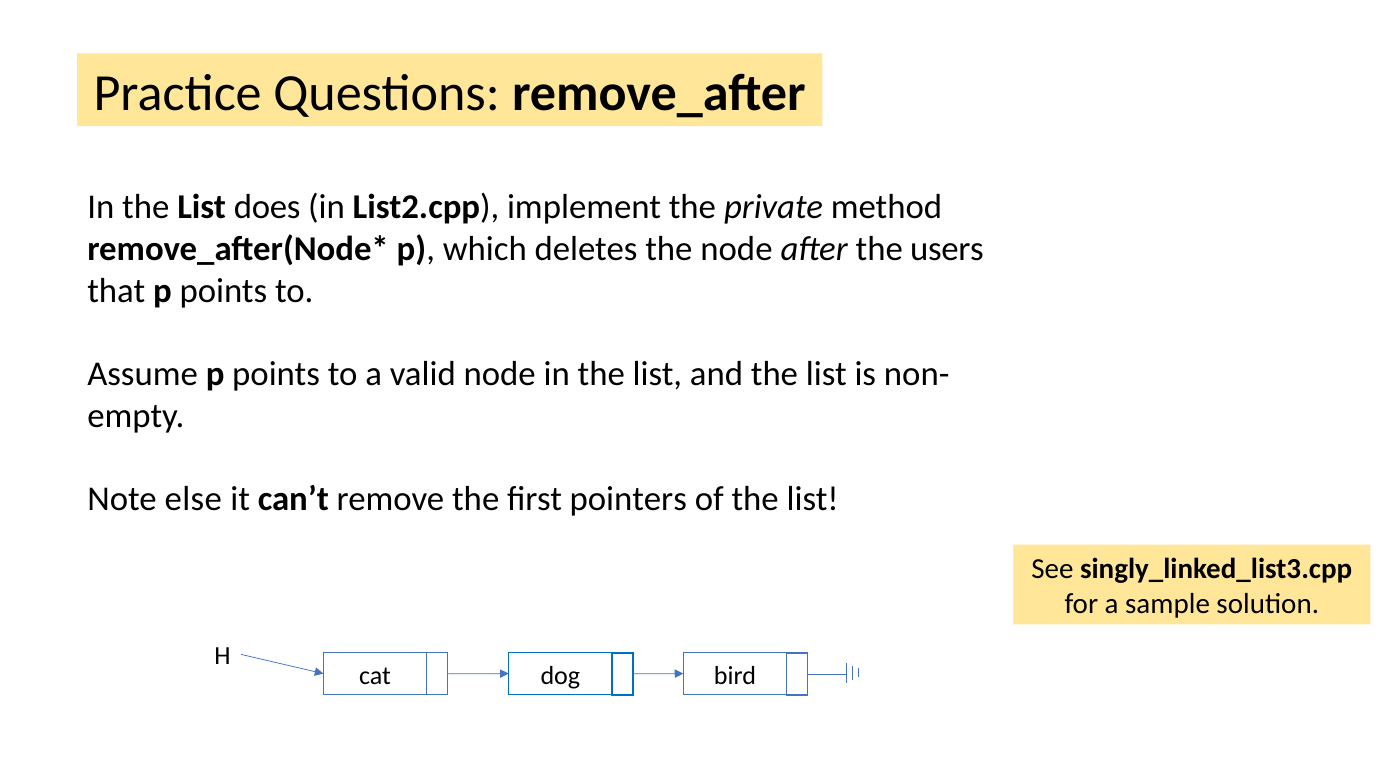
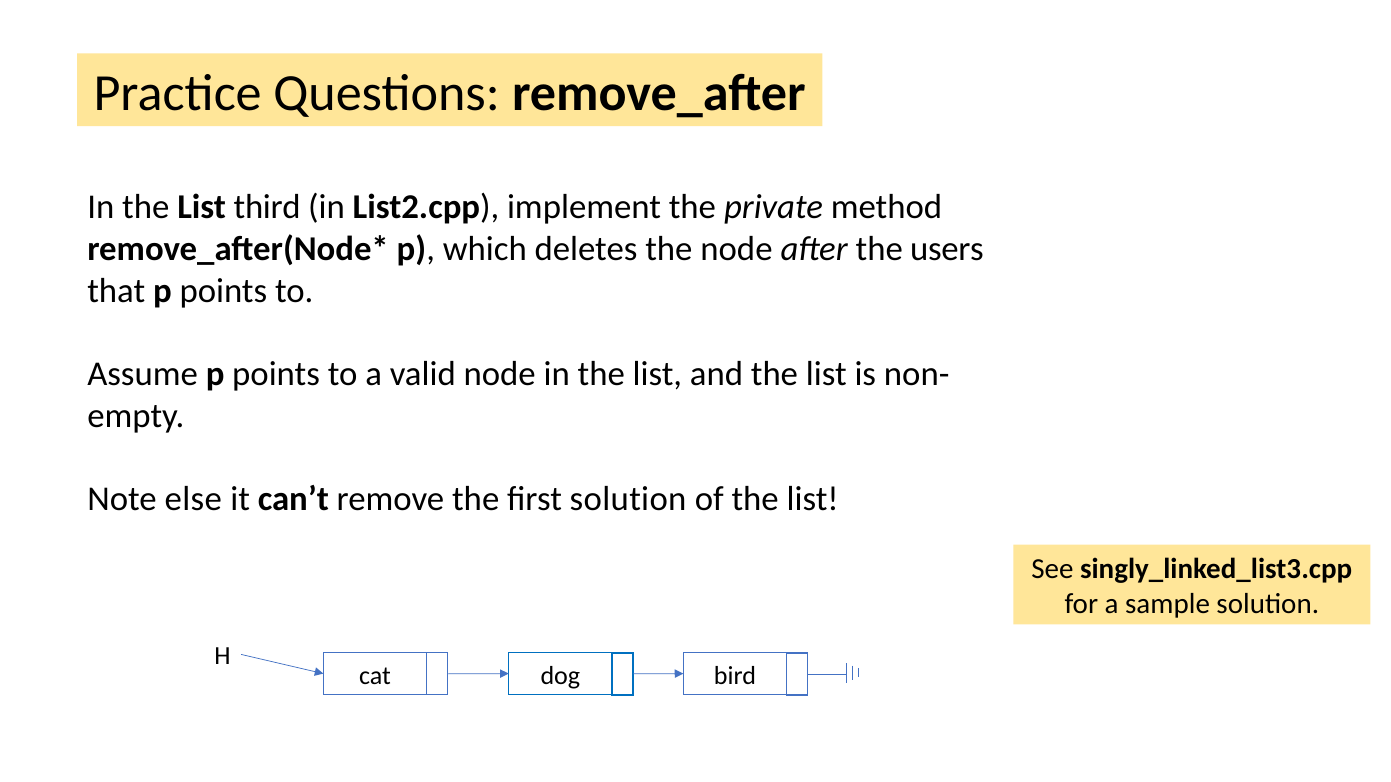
does: does -> third (267, 207)
first pointers: pointers -> solution (628, 499)
